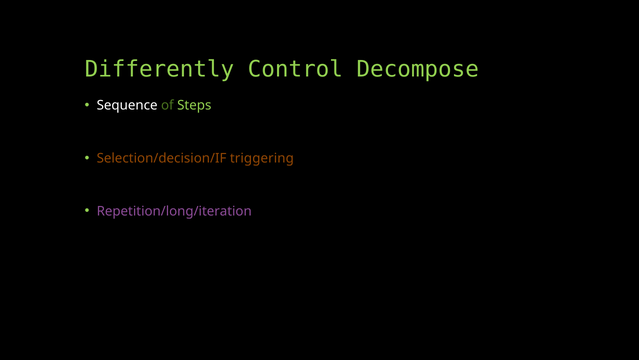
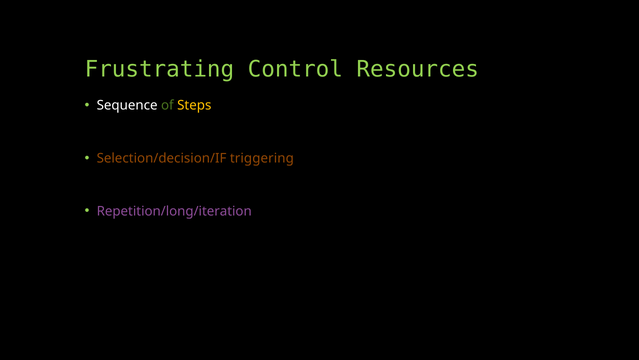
Differently: Differently -> Frustrating (159, 69)
Decompose: Decompose -> Resources (418, 69)
Steps colour: light green -> yellow (194, 105)
